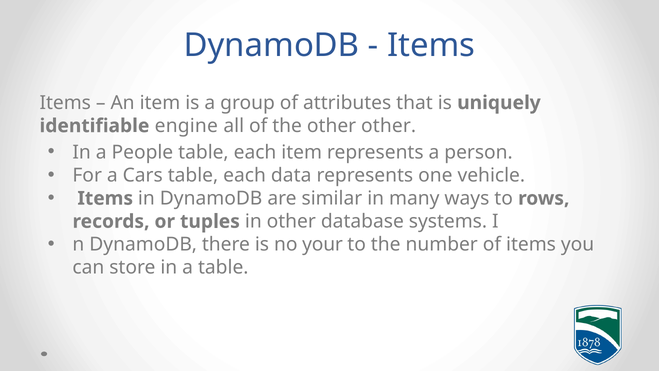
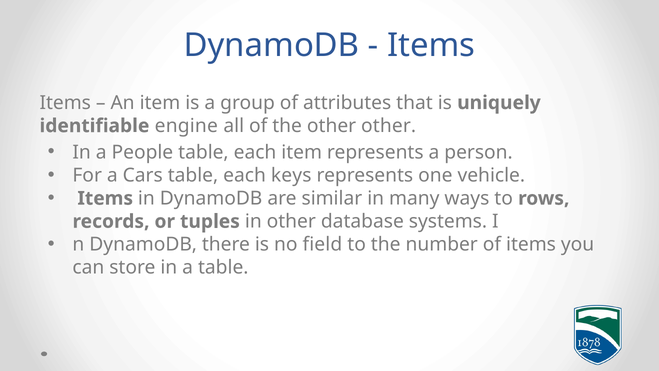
data: data -> keys (291, 175)
your: your -> field (322, 244)
